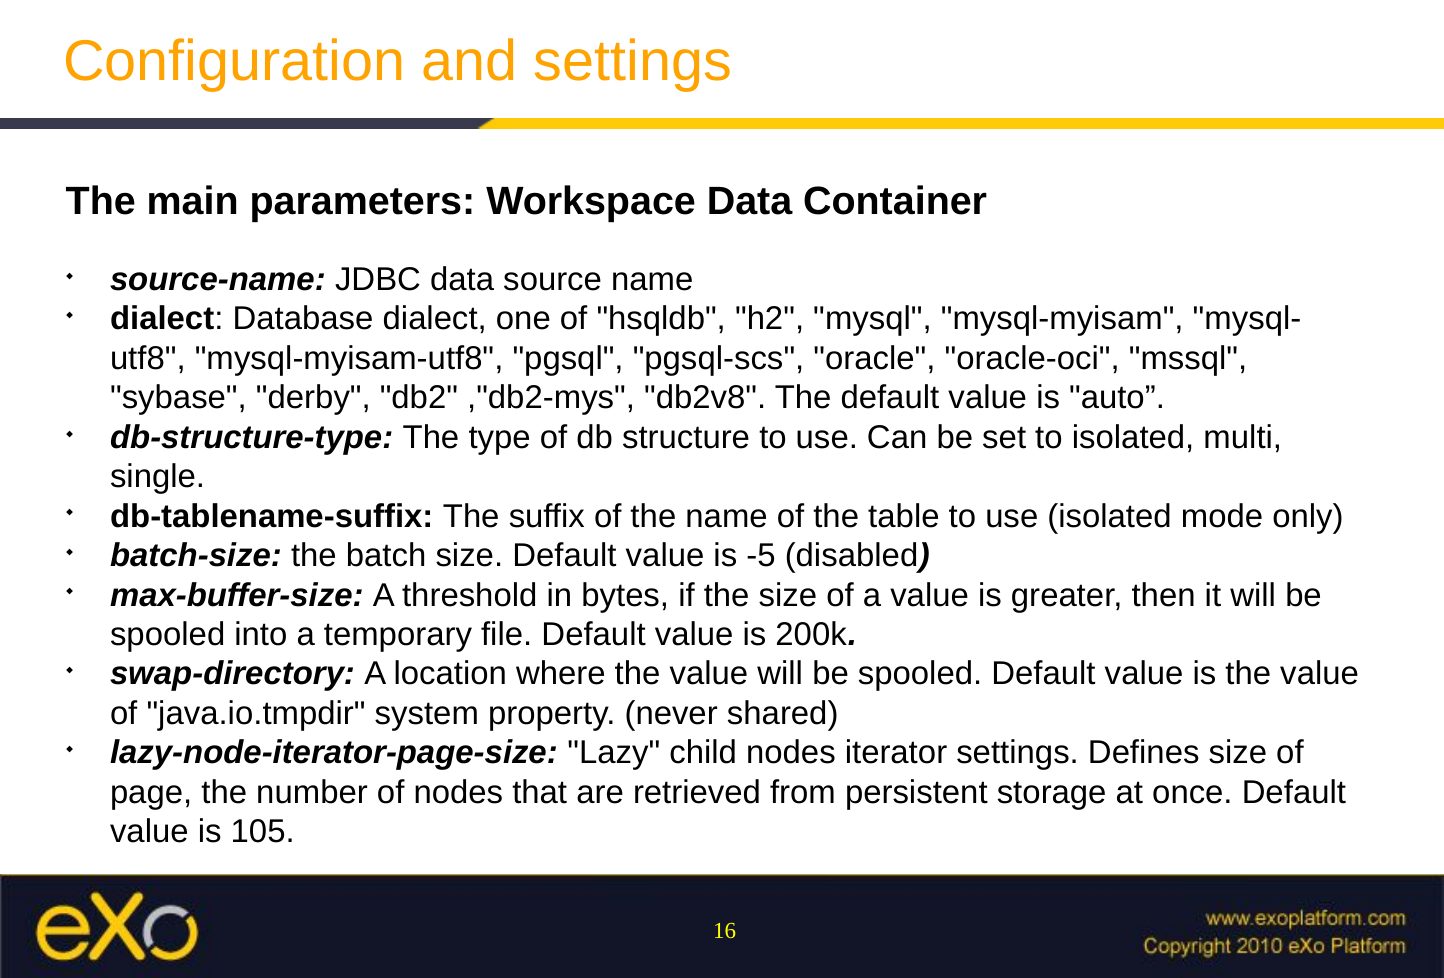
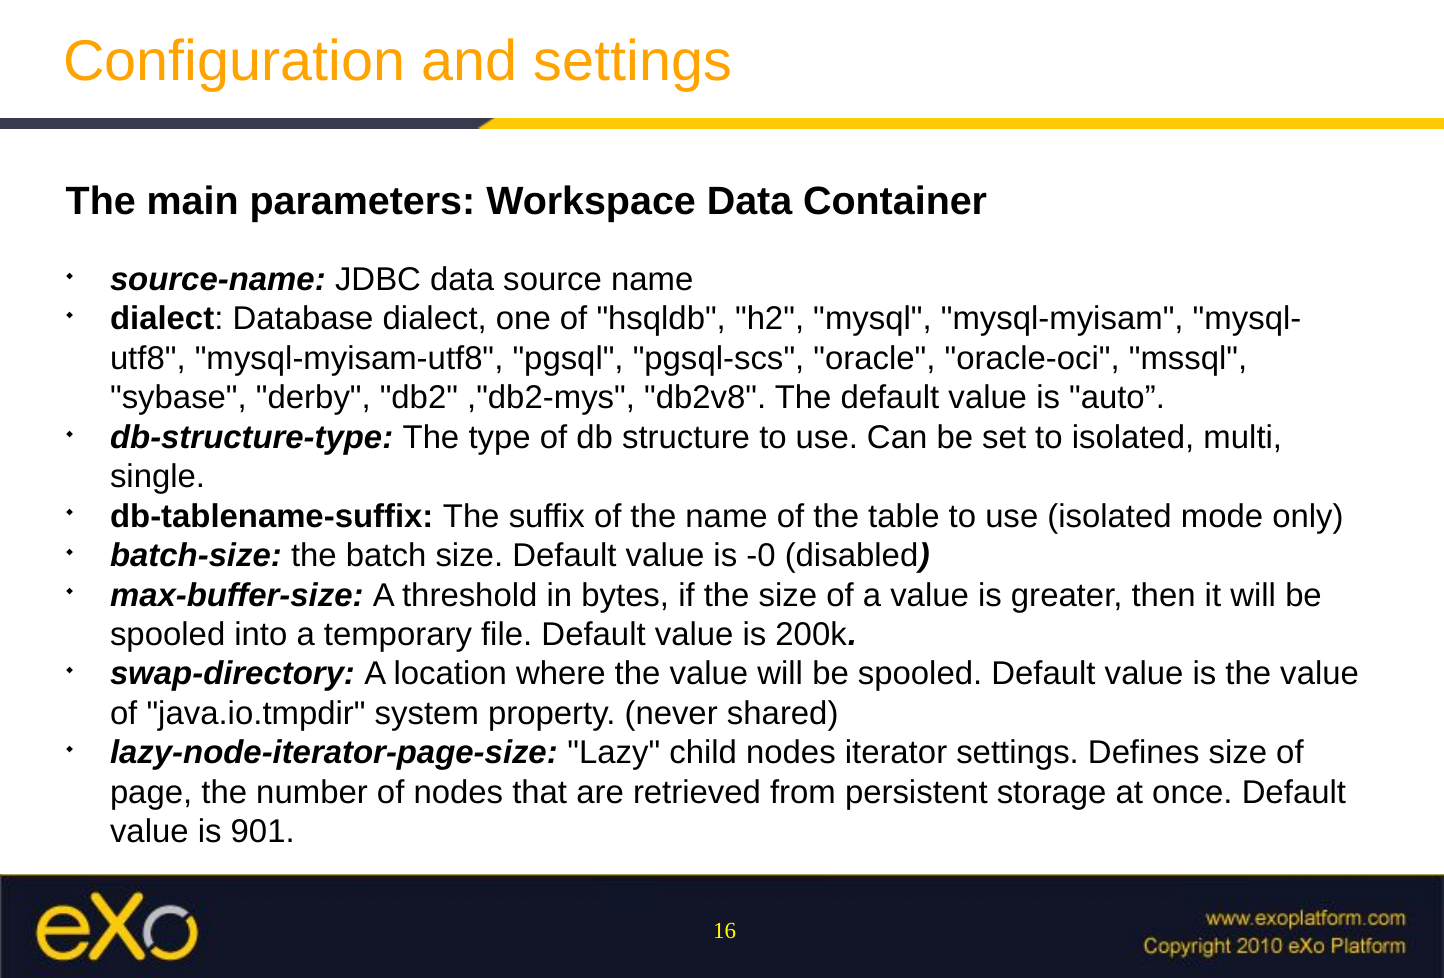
-5: -5 -> -0 (761, 556)
105: 105 -> 901 (263, 832)
